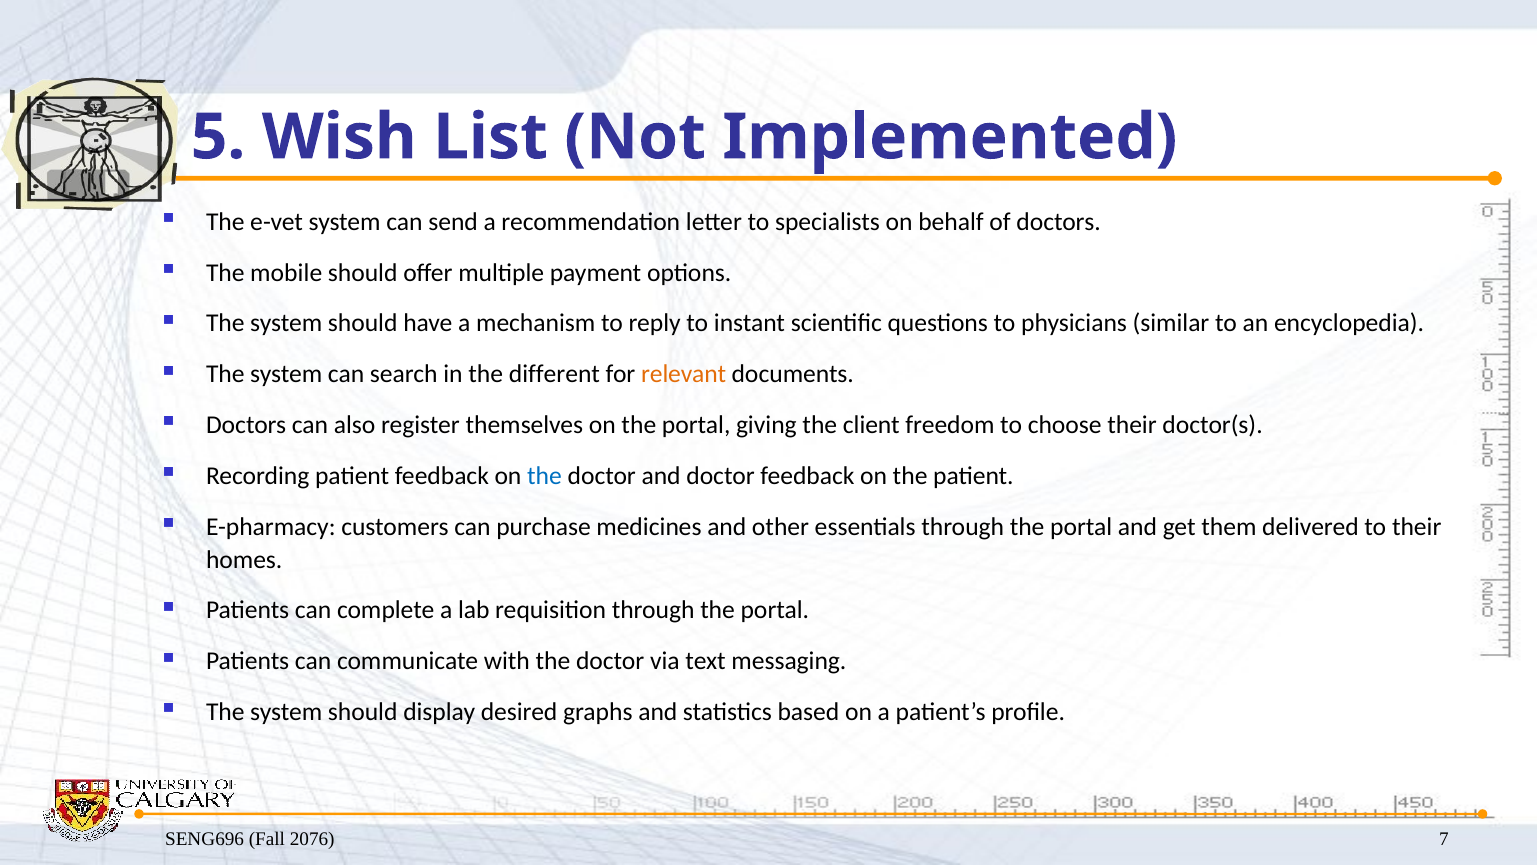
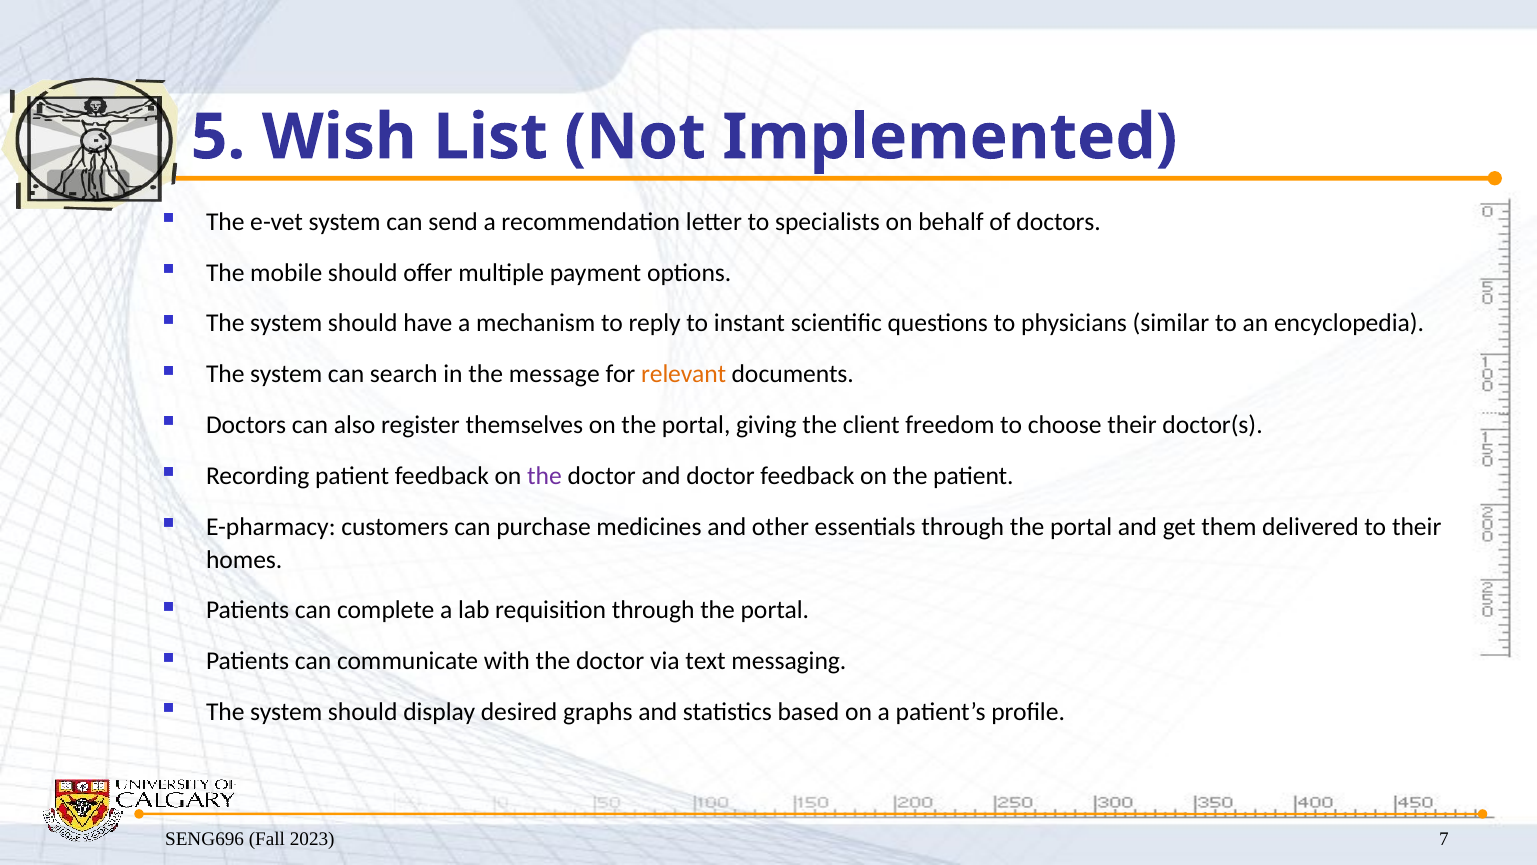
different: different -> message (554, 374)
the colour: blue -> purple (545, 476)
2076: 2076 -> 2023 (312, 839)
